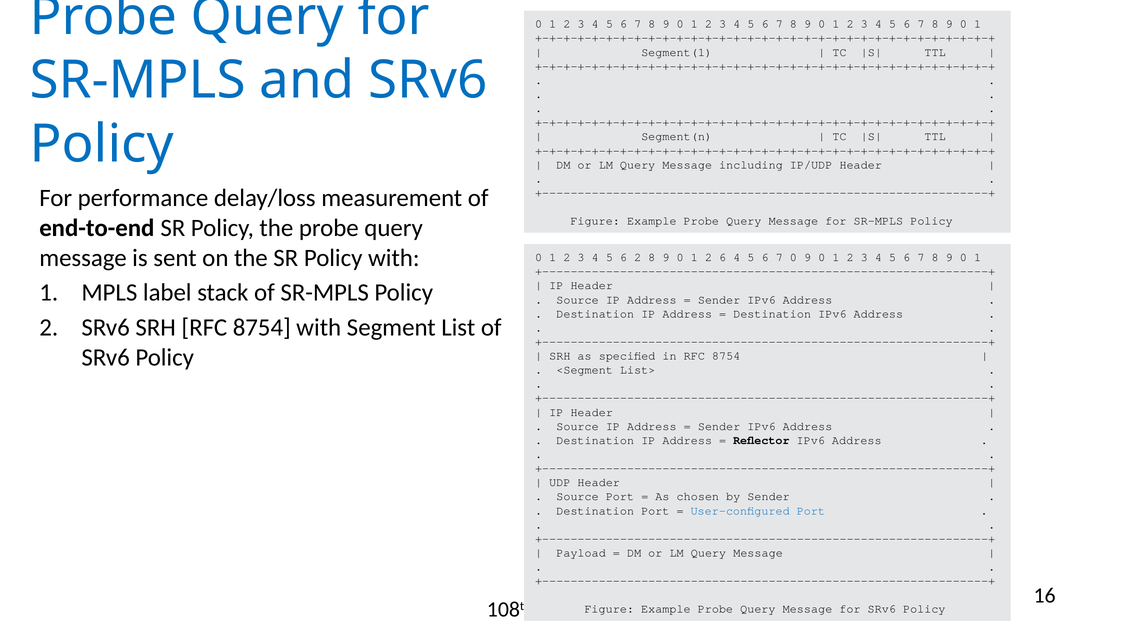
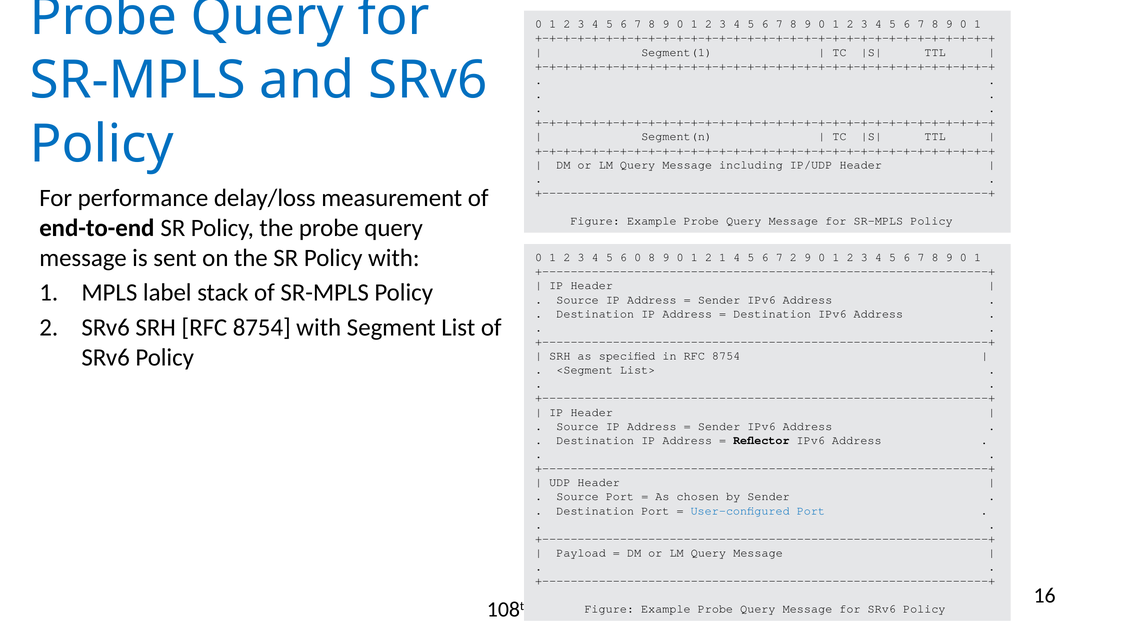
6 2: 2 -> 0 (638, 257)
2 6: 6 -> 1 (723, 257)
7 0: 0 -> 2 (793, 257)
